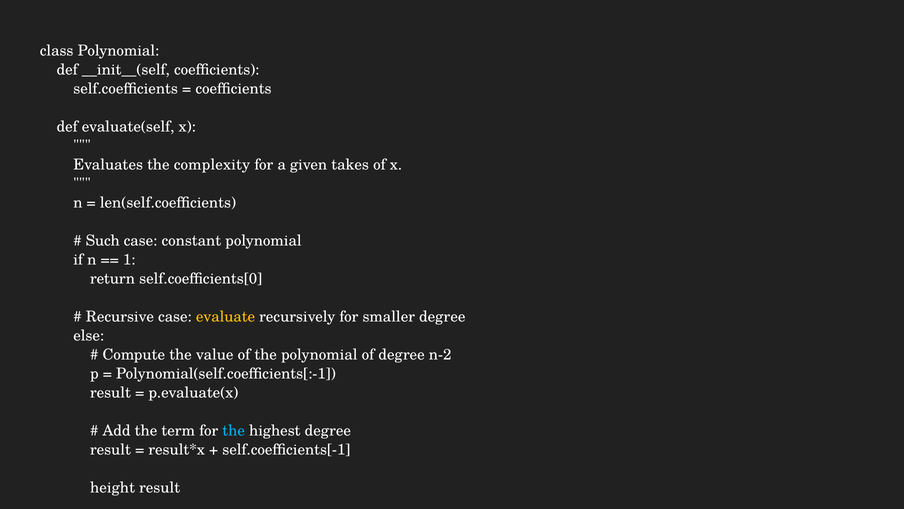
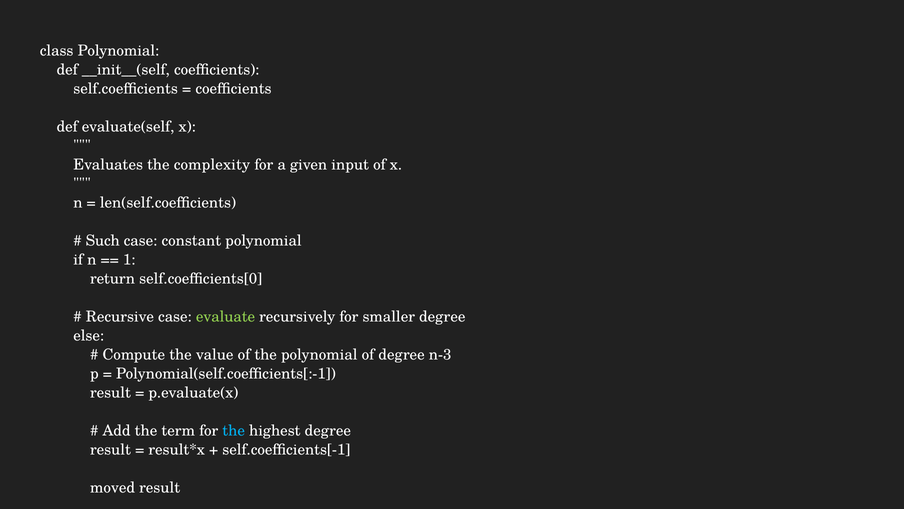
takes: takes -> input (350, 165)
evaluate colour: yellow -> light green (225, 316)
n-2: n-2 -> n-3 (440, 354)
height: height -> moved (113, 487)
